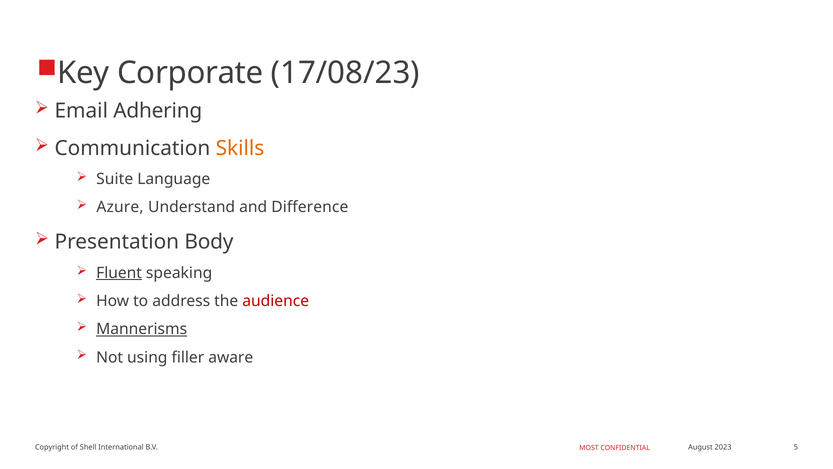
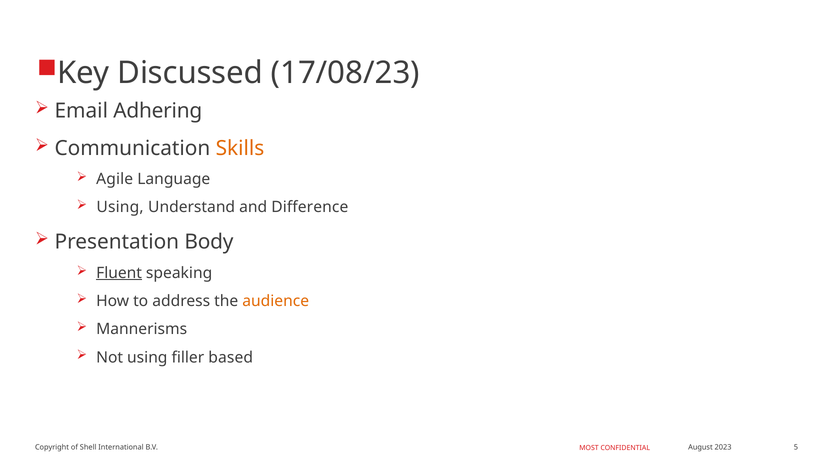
Corporate: Corporate -> Discussed (190, 73)
Suite: Suite -> Agile (115, 179)
Azure: Azure -> Using (120, 207)
audience colour: red -> orange (276, 301)
Mannerisms underline: present -> none (142, 329)
aware: aware -> based (231, 357)
